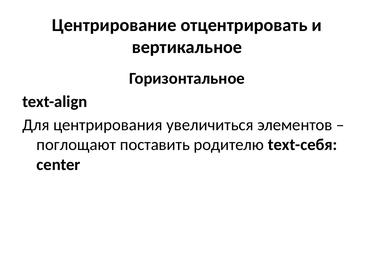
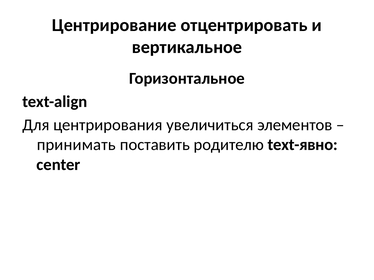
поглощают: поглощают -> принимать (76, 145)
text-себя: text-себя -> text-явно (303, 145)
